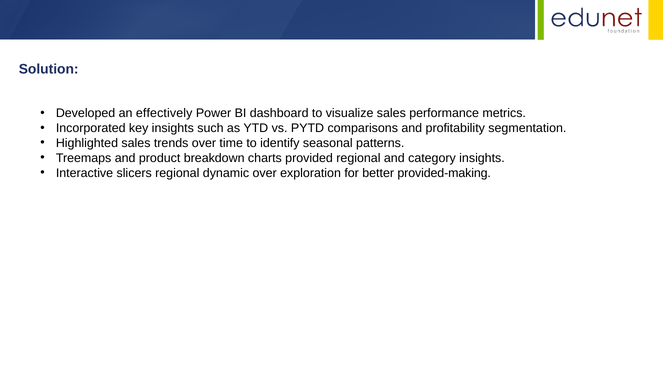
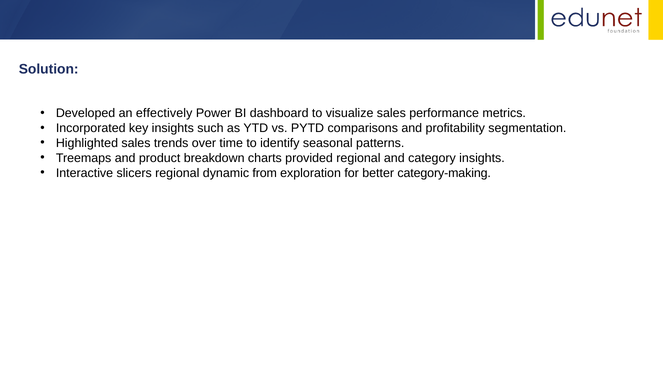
dynamic over: over -> from (265, 173)
provided-making: provided-making -> category-making (444, 173)
